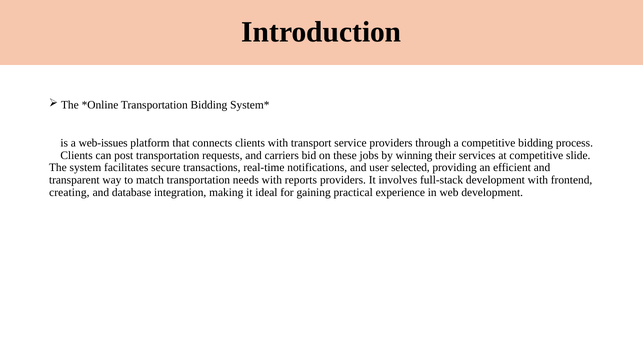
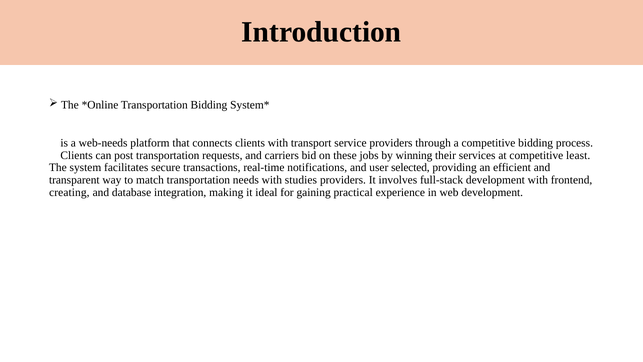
web-issues: web-issues -> web-needs (103, 143)
slide: slide -> least (578, 155)
reports: reports -> studies (301, 180)
